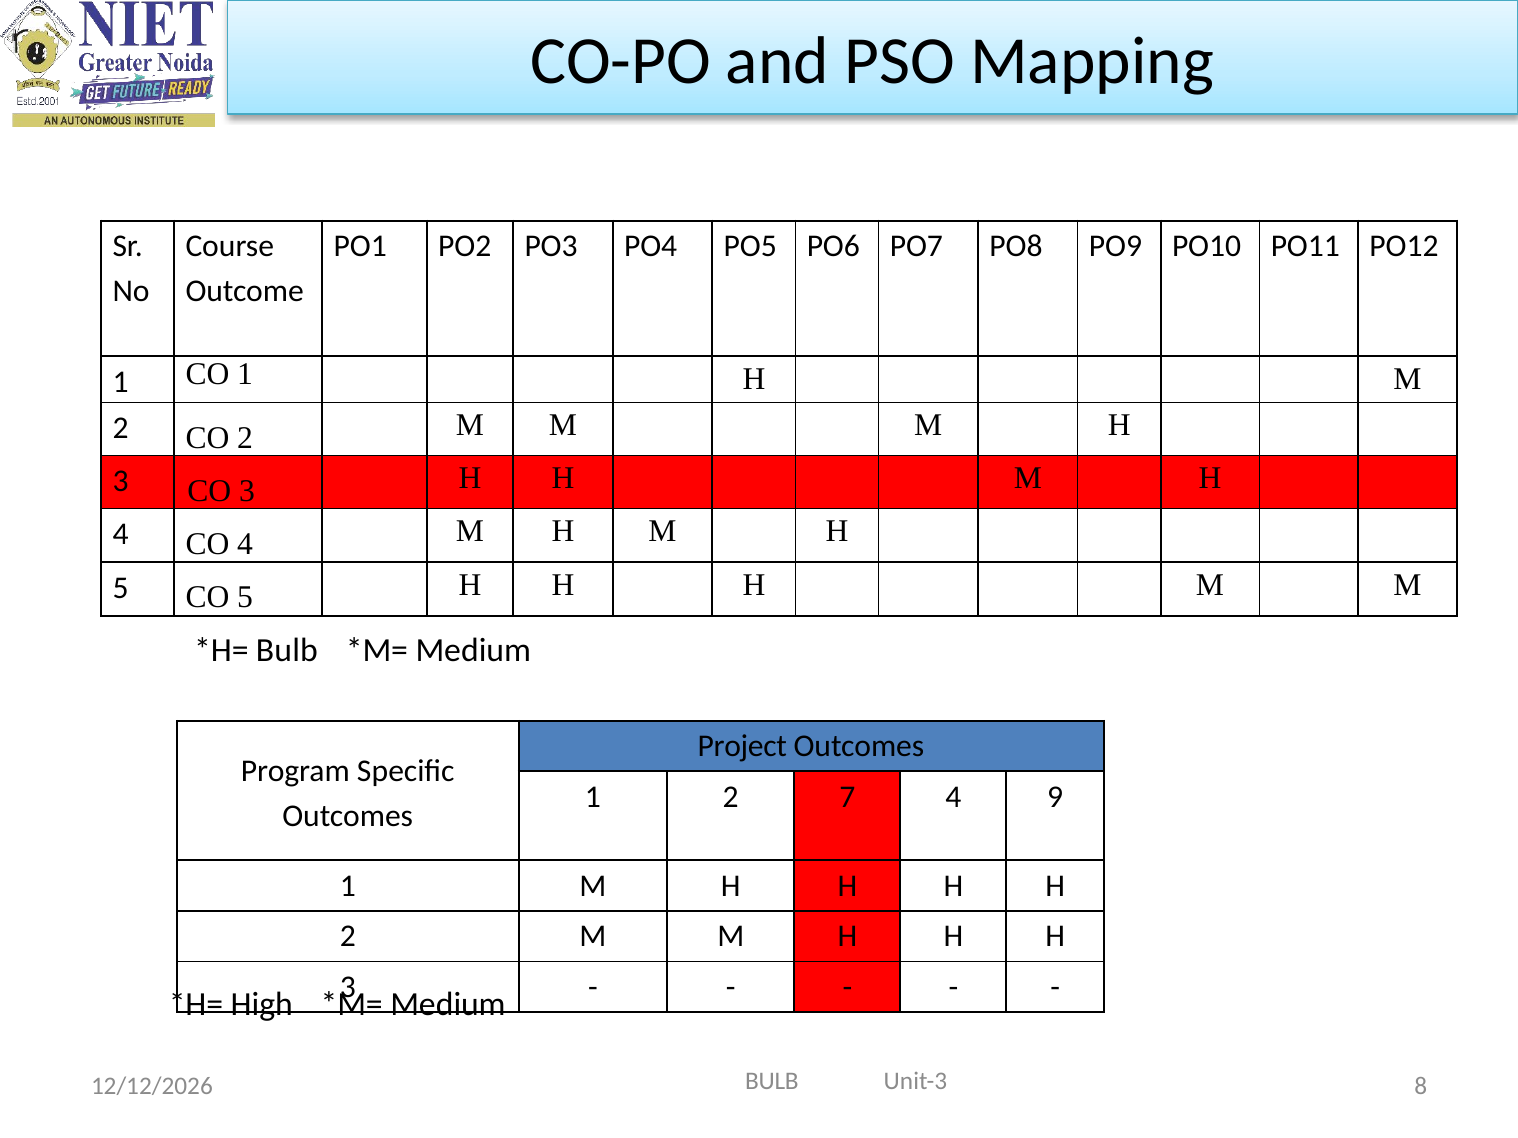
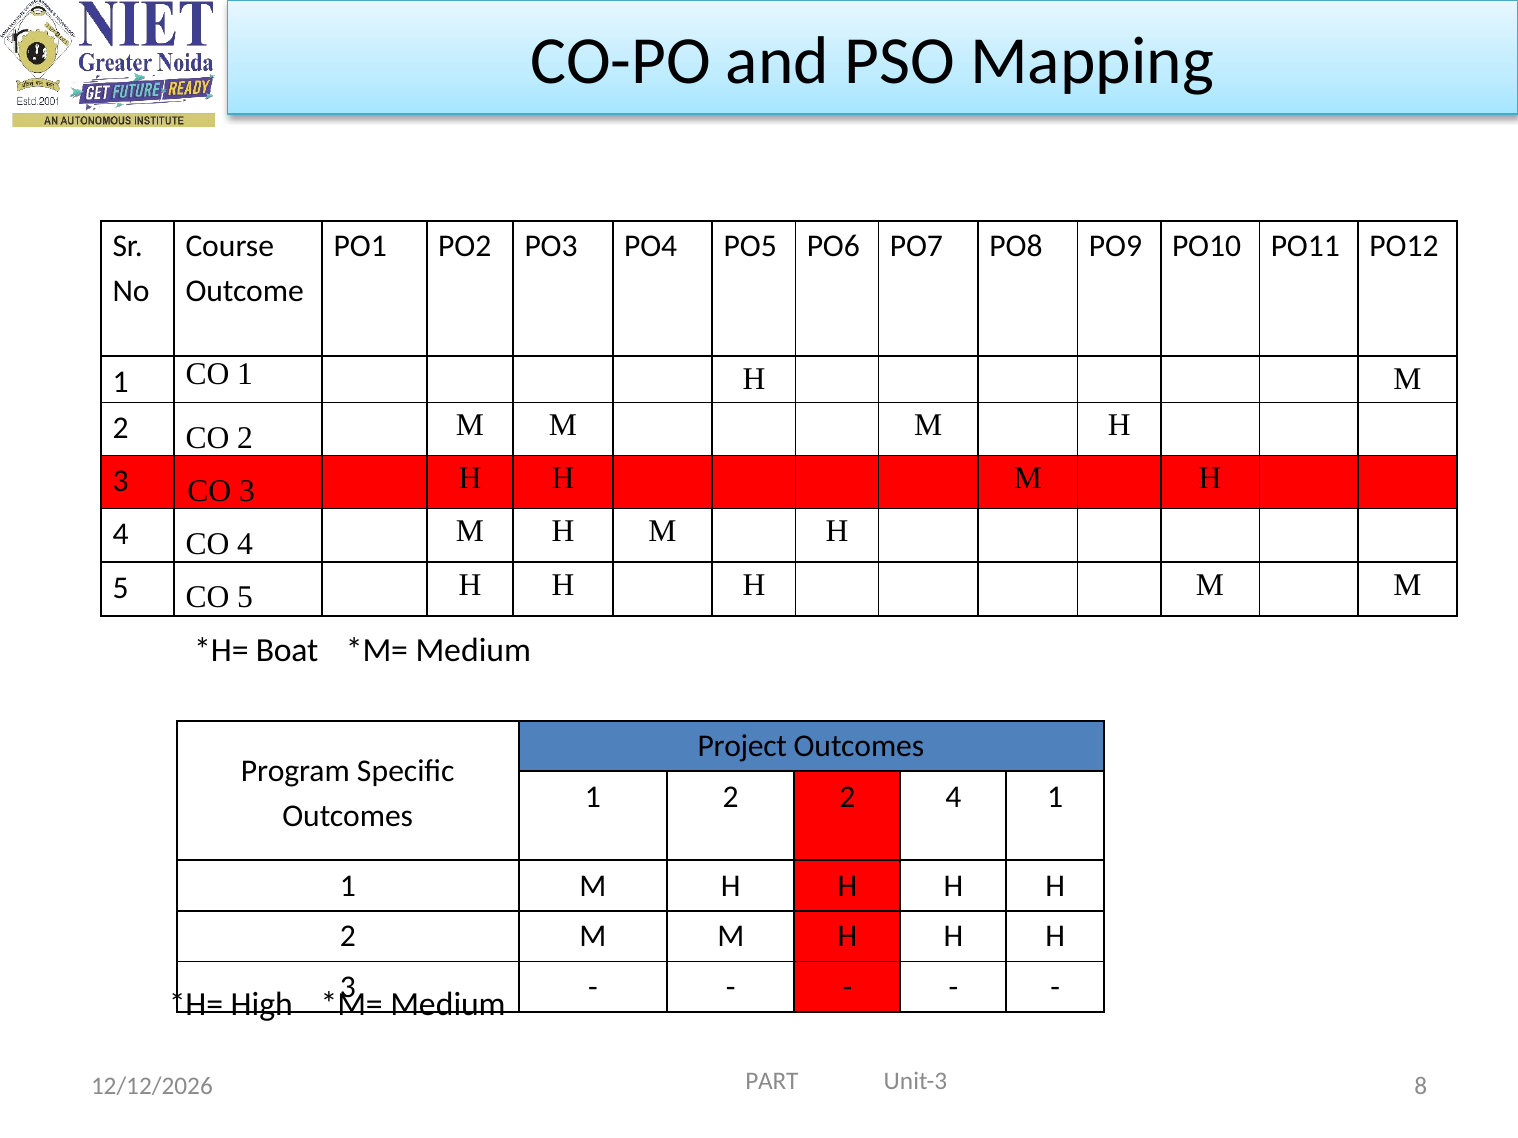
Bulb: Bulb -> Boat (287, 650)
2 7: 7 -> 2 (847, 797)
4 9: 9 -> 1 (1055, 797)
BULB: BULB -> PART (772, 1082)
